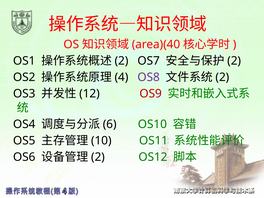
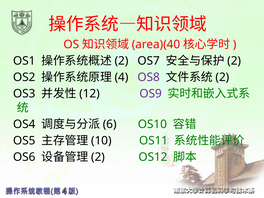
OS9 colour: red -> purple (151, 94)
